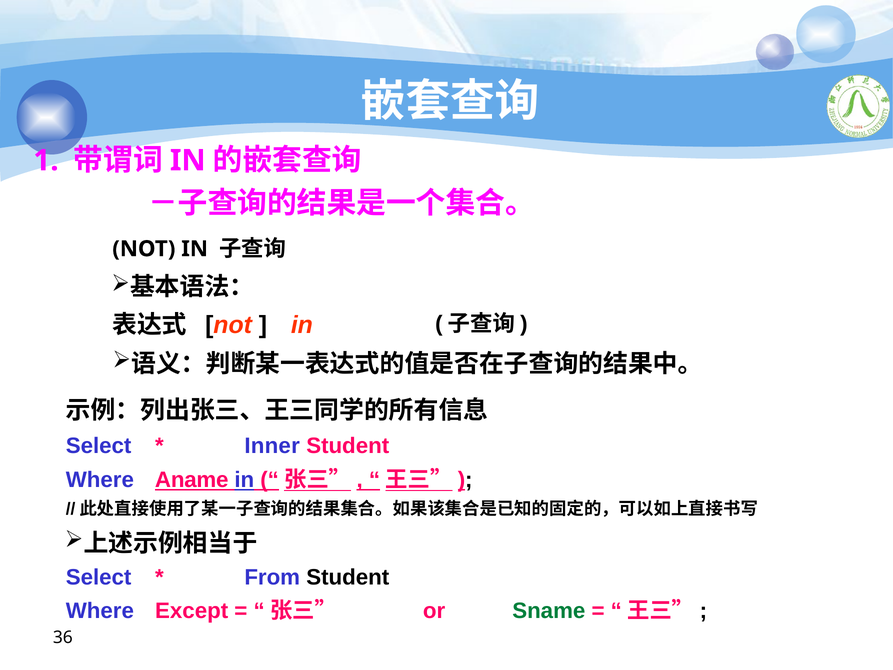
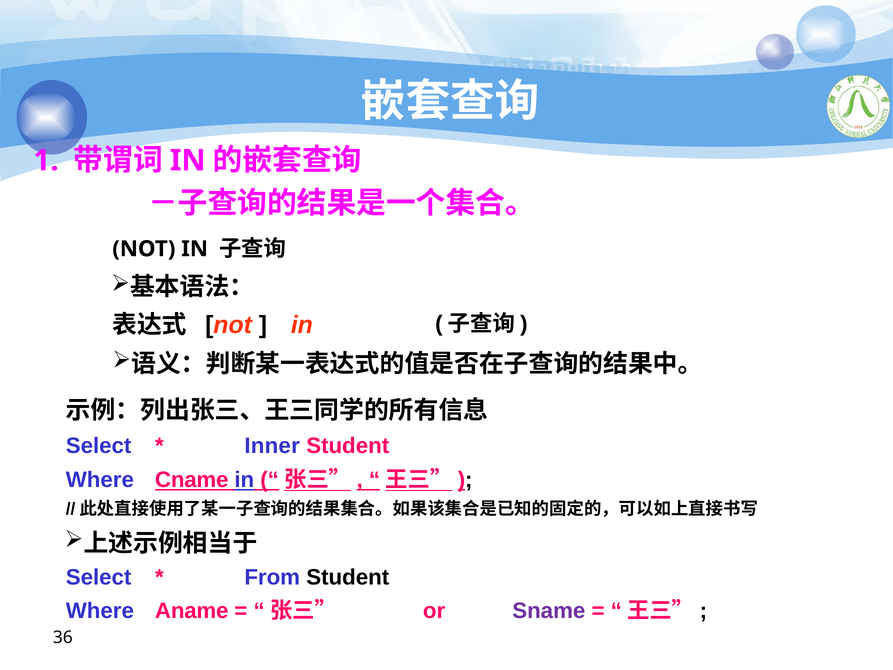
Aname: Aname -> Cname (192, 480)
Except: Except -> Aname (192, 611)
Sname colour: green -> purple (549, 611)
